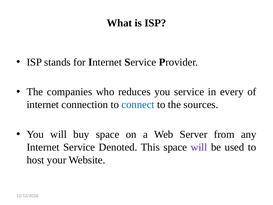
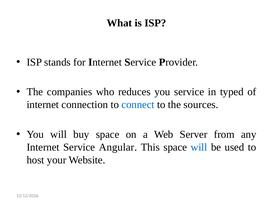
every: every -> typed (232, 92)
Denoted: Denoted -> Angular (118, 147)
will colour: purple -> blue (199, 147)
